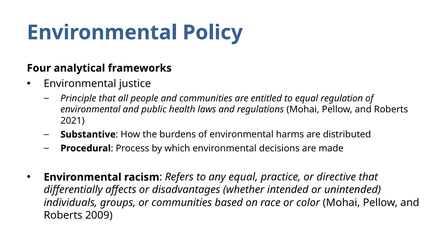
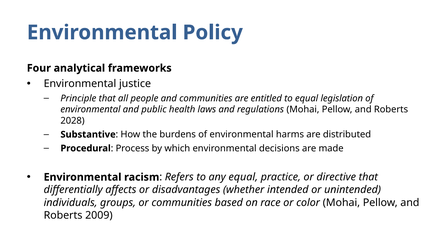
regulation: regulation -> legislation (342, 98)
2021: 2021 -> 2028 (73, 121)
